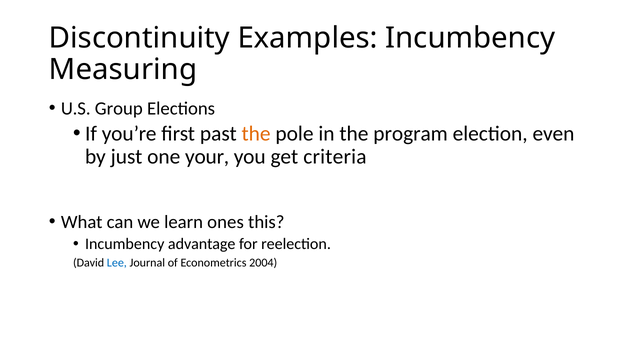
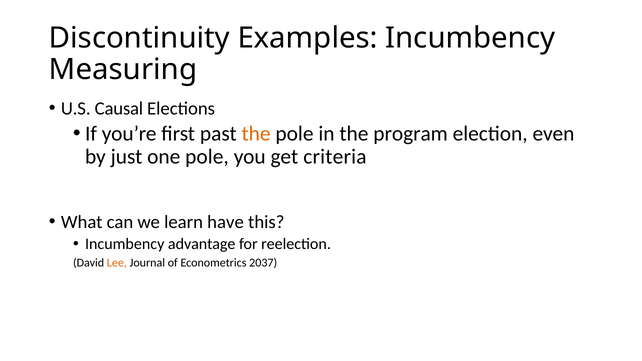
Group: Group -> Causal (119, 109)
one your: your -> pole (207, 157)
ones: ones -> have (226, 222)
Lee colour: blue -> orange (117, 263)
2004: 2004 -> 2037 (263, 263)
